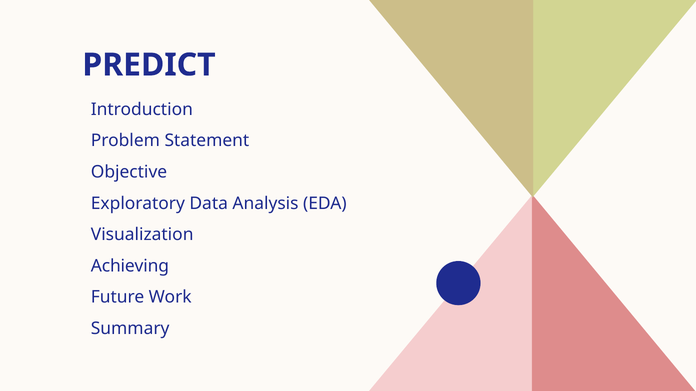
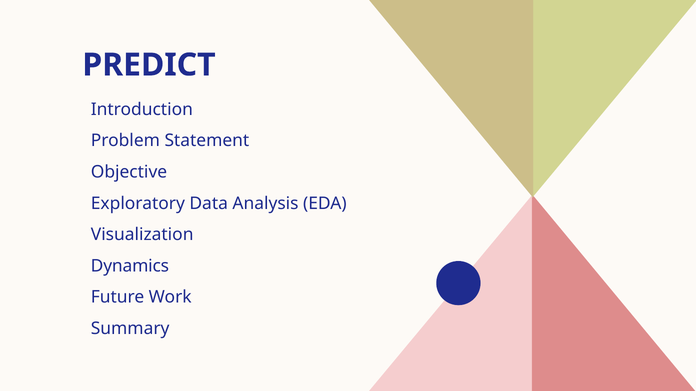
Achieving: Achieving -> Dynamics (130, 266)
